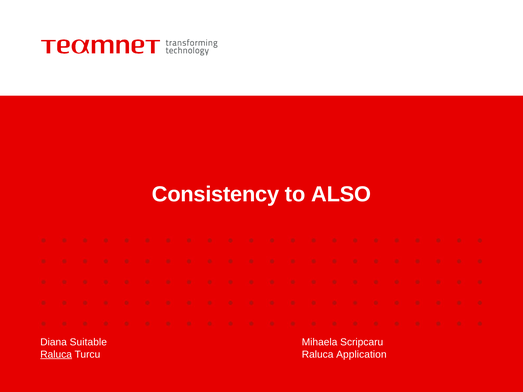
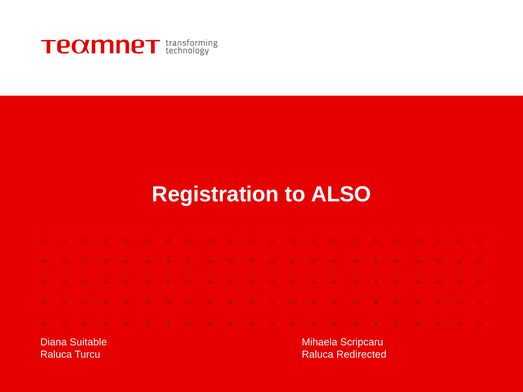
Consistency: Consistency -> Registration (215, 195)
Raluca underline: present -> none (56, 355)
Application: Application -> Redirected (361, 355)
